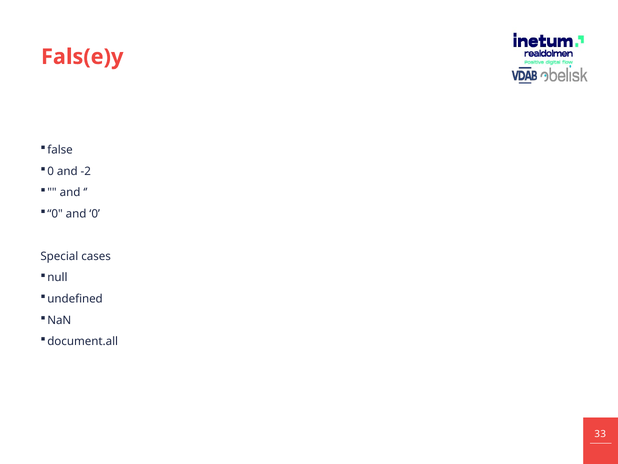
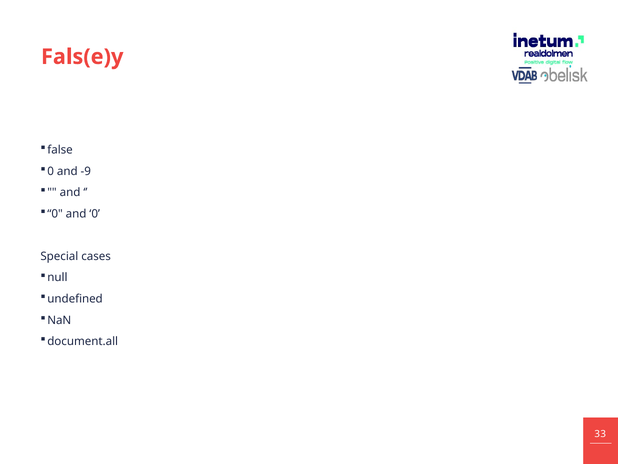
-2: -2 -> -9 (86, 171)
